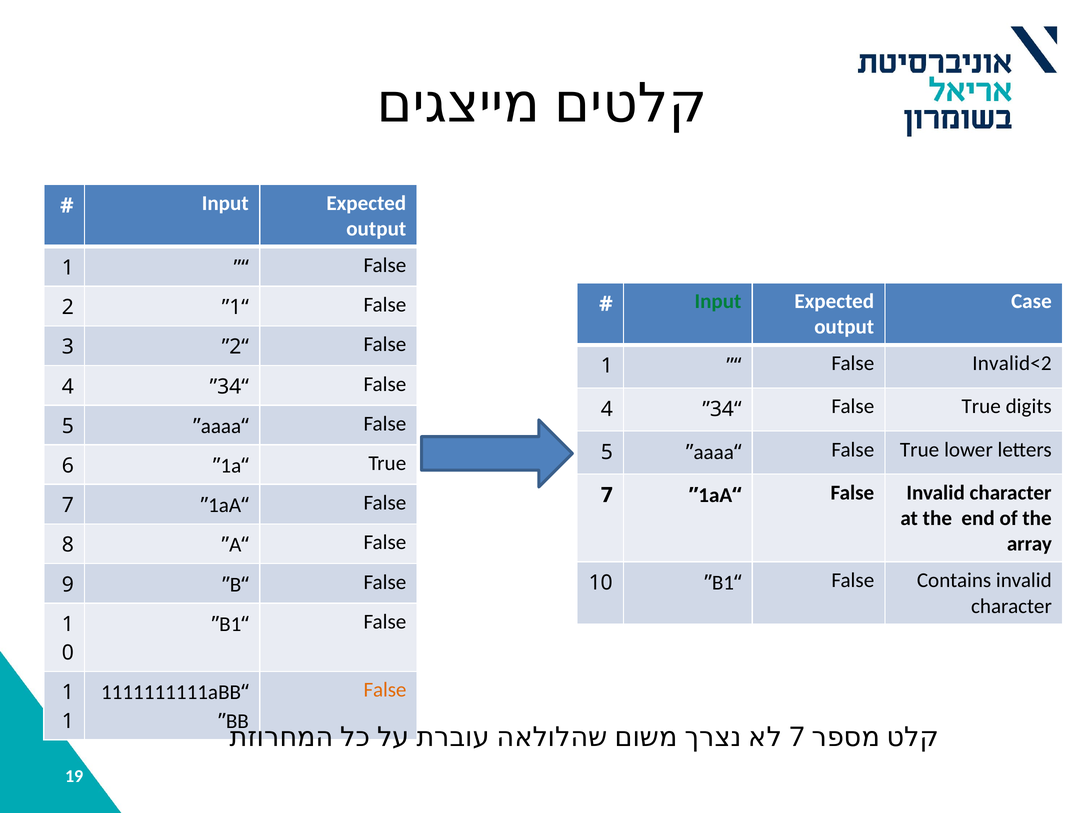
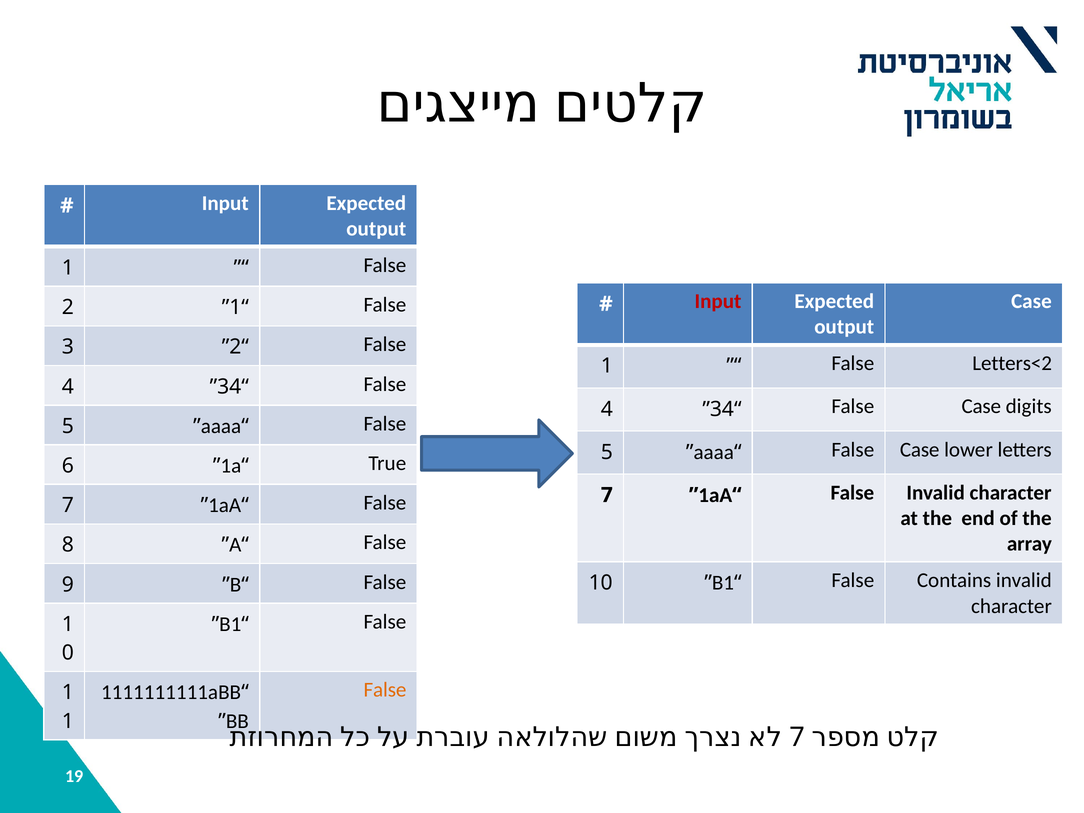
Input colour: green -> red (718, 301)
Invalid<2: Invalid<2 -> Letters<2 (1012, 364)
True: True -> Case (981, 407)
True: True -> Case (920, 450)
